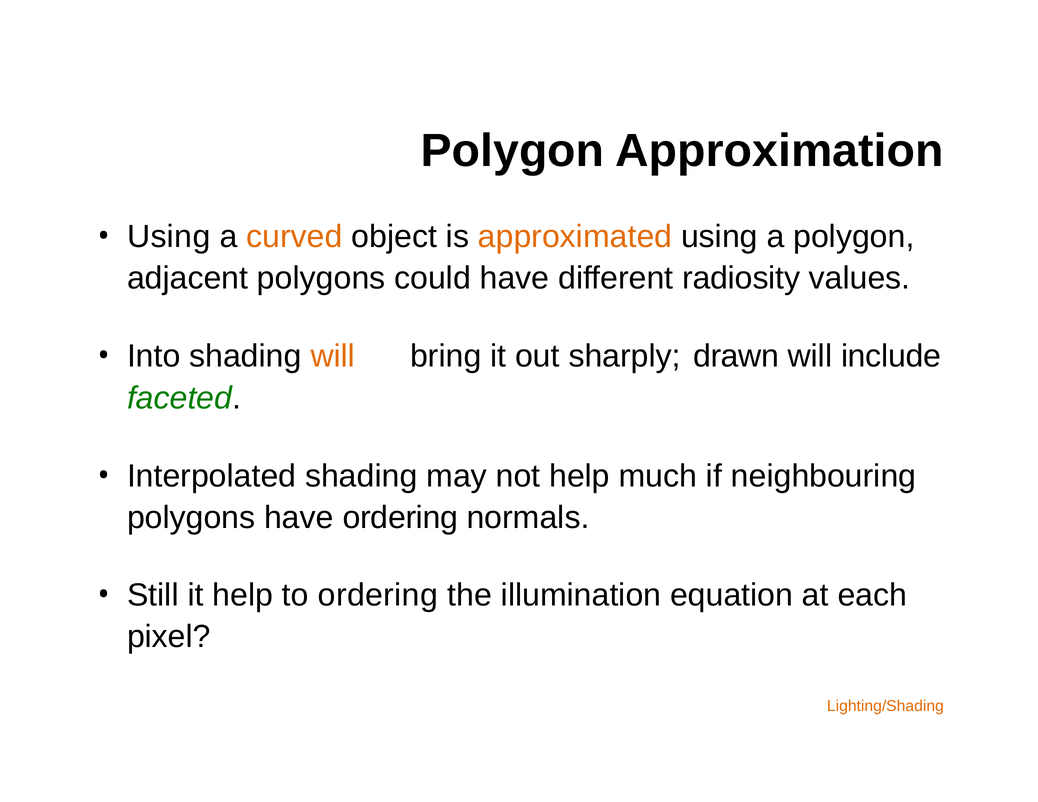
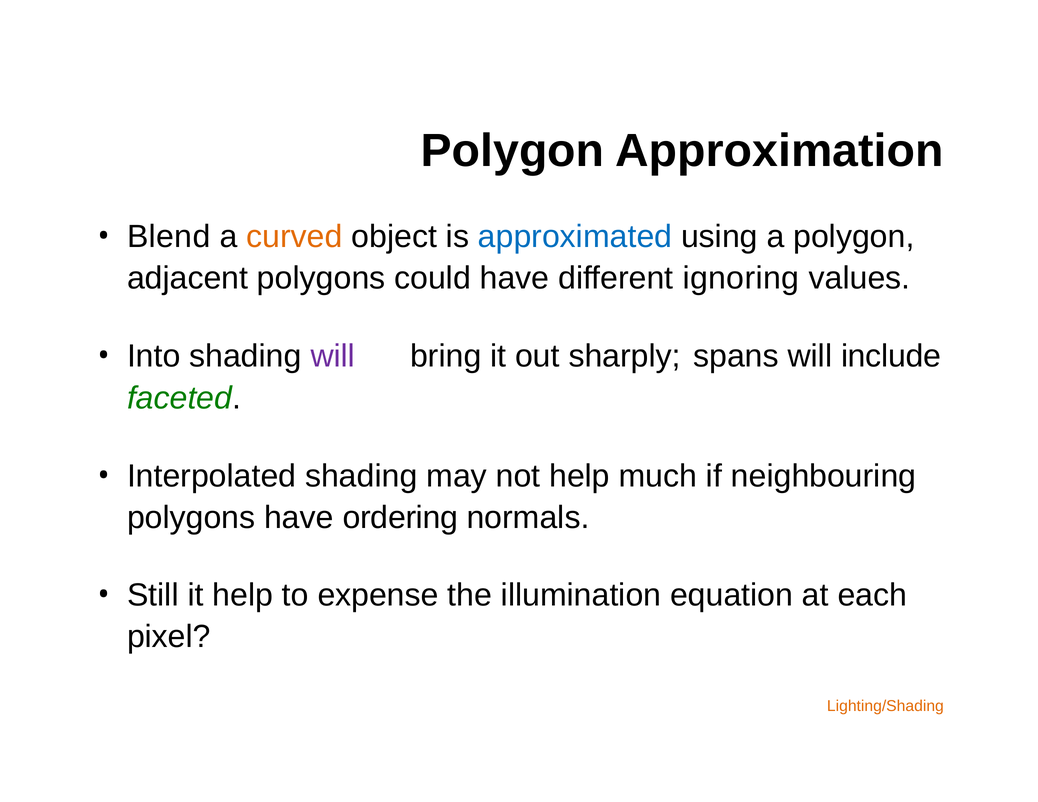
Using: Using -> Blend (169, 236)
approximated colour: orange -> blue (575, 236)
radiosity: radiosity -> ignoring (741, 278)
will colour: orange -> purple (333, 356)
drawn: drawn -> spans (736, 356)
to ordering: ordering -> expense (378, 595)
